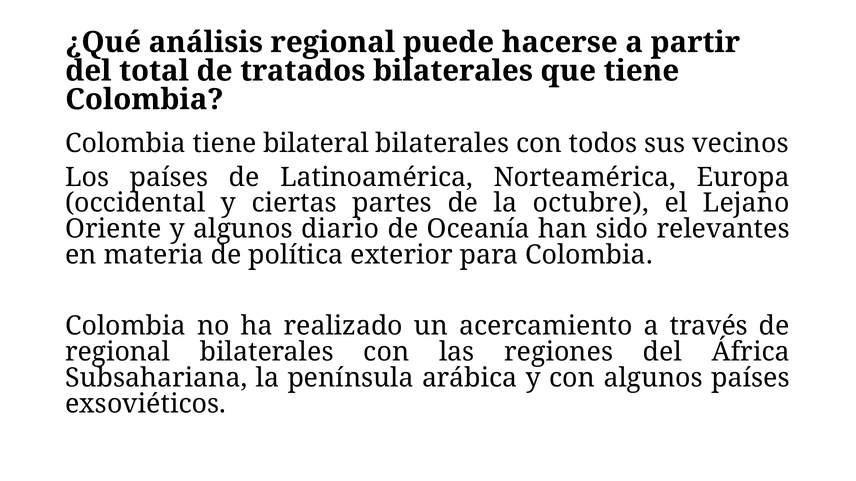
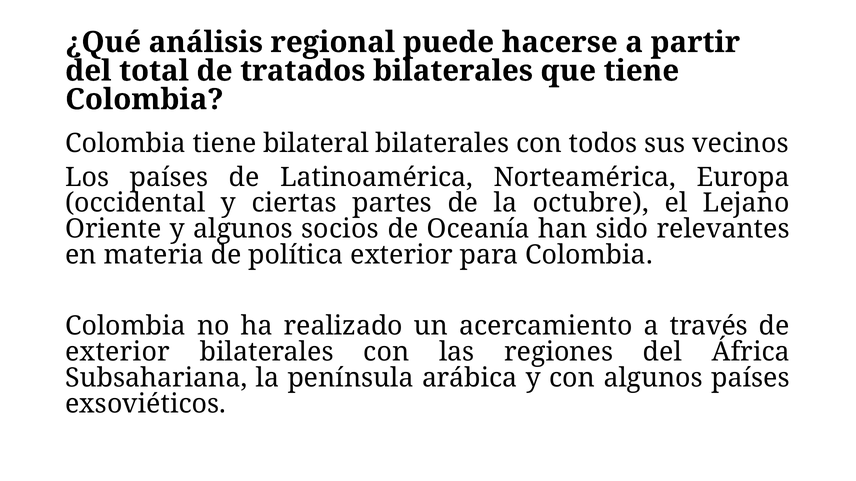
diario: diario -> socios (340, 229)
regional: regional -> exterior (118, 352)
